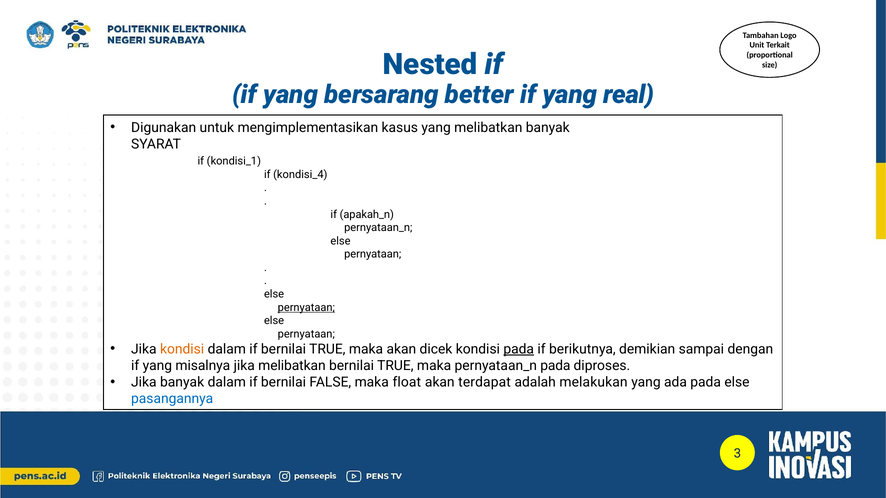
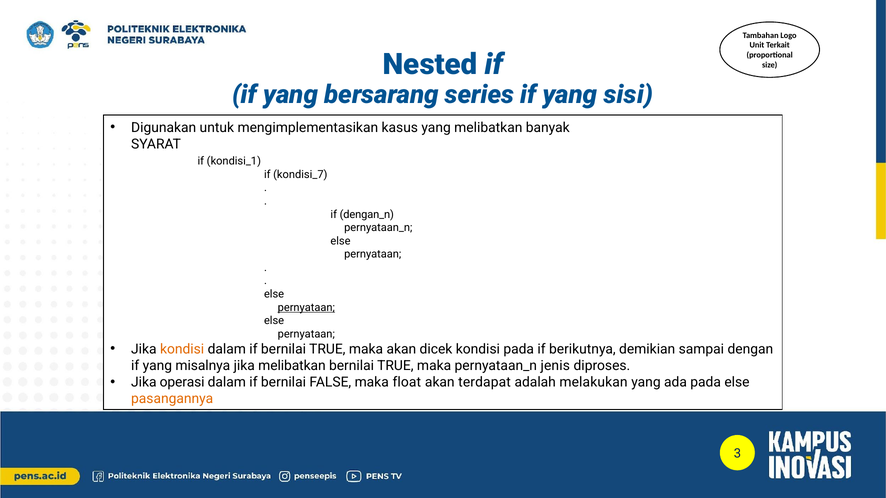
better: better -> series (479, 95)
real: real -> sisi (628, 95)
kondisi_4: kondisi_4 -> kondisi_7 (300, 175)
apakah_n: apakah_n -> dengan_n (367, 215)
pada underline: present -> none (519, 349)
pernyataan_n pada: pada -> jenis (555, 366)
Jika banyak: banyak -> operasi (182, 383)
pasangannya colour: blue -> orange (172, 399)
